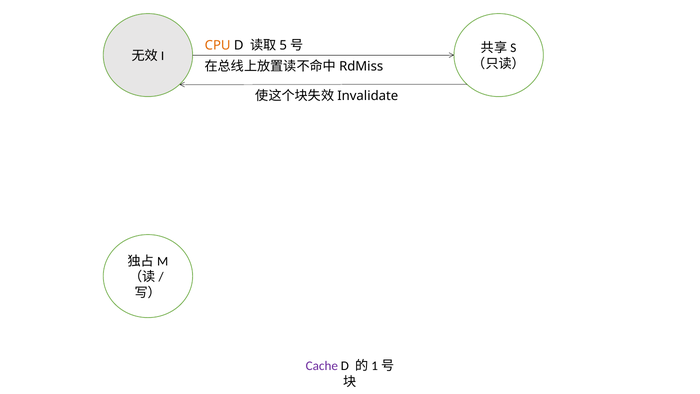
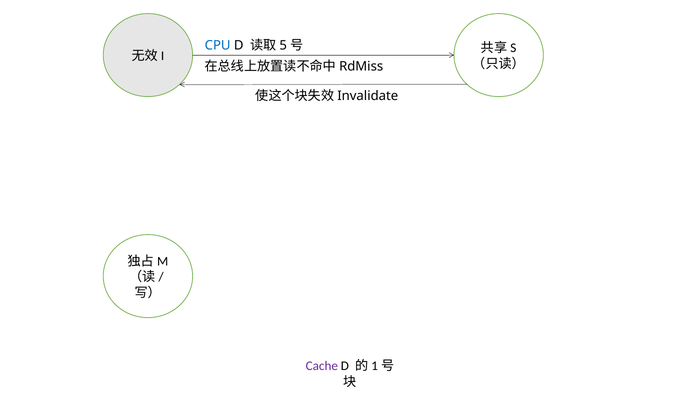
CPU colour: orange -> blue (218, 45)
